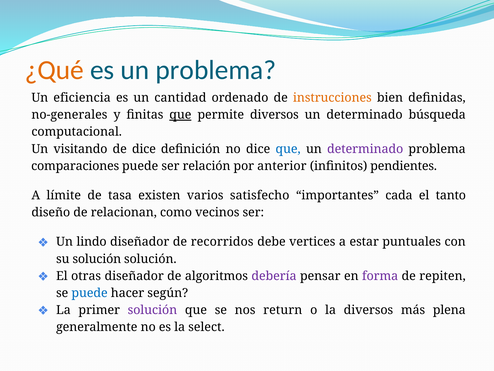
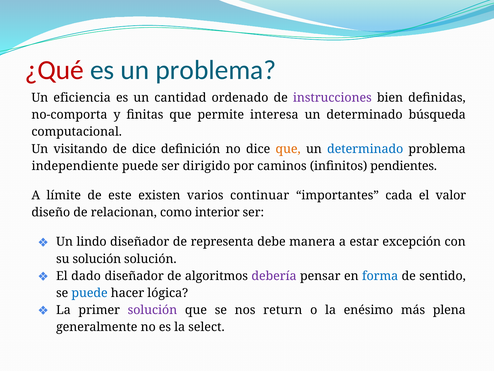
¿Qué colour: orange -> red (54, 70)
instrucciones colour: orange -> purple (332, 98)
no-generales: no-generales -> no-comporta (69, 115)
que underline: present -> none (180, 115)
permite diversos: diversos -> interesa (274, 115)
que colour: blue -> orange (288, 149)
determinado colour: purple -> blue (365, 149)
comparaciones: comparaciones -> independiente (75, 166)
relación: relación -> dirigido (206, 166)
anterior: anterior -> caminos (282, 166)
tasa: tasa -> este (120, 195)
satisfecho: satisfecho -> continuar (260, 195)
tanto: tanto -> valor (451, 195)
vecinos: vecinos -> interior (217, 212)
recorridos: recorridos -> representa (222, 242)
vertices: vertices -> manera (312, 242)
puntuales: puntuales -> excepción (412, 242)
otras: otras -> dado (86, 276)
forma colour: purple -> blue (380, 276)
repiten: repiten -> sentido (443, 276)
según: según -> lógica (168, 293)
la diversos: diversos -> enésimo (368, 310)
